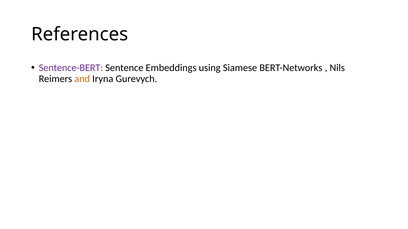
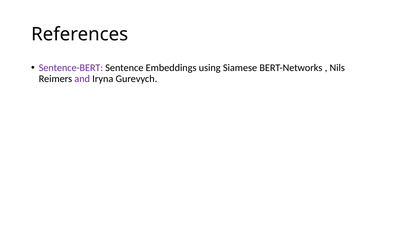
and colour: orange -> purple (82, 79)
